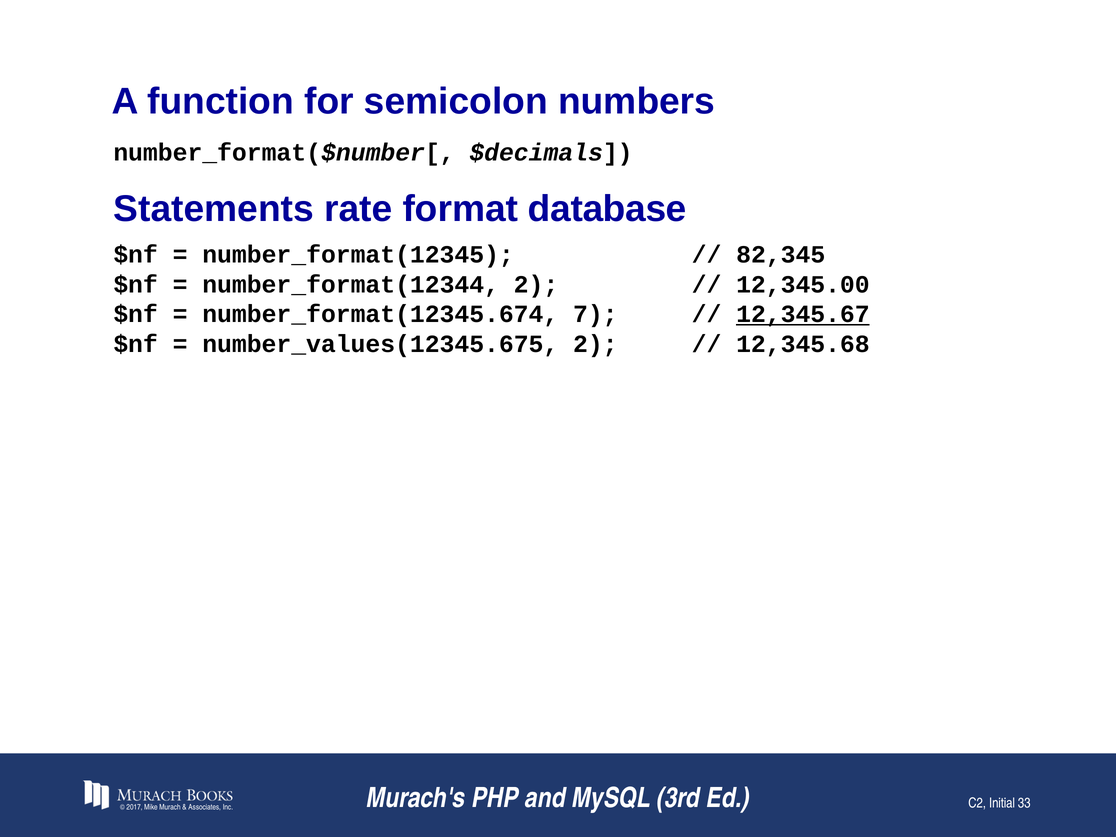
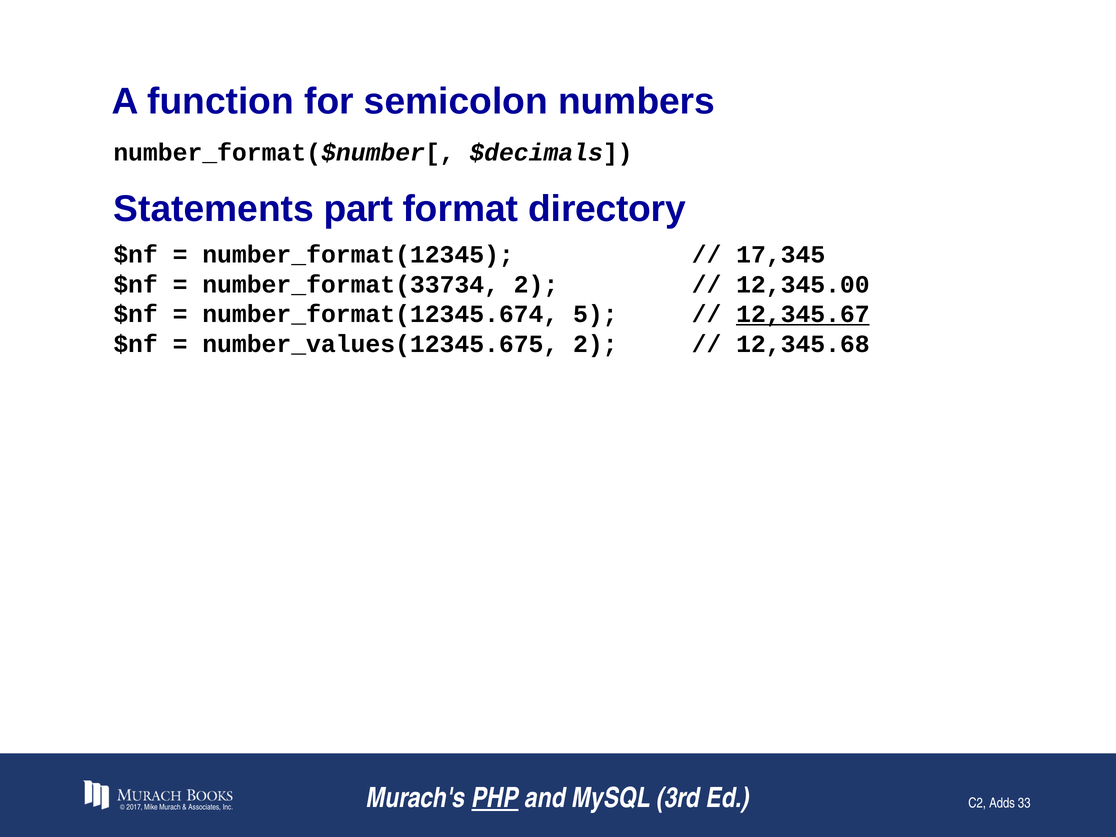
rate: rate -> part (358, 209)
database: database -> directory (607, 209)
82,345: 82,345 -> 17,345 (781, 255)
number_format(12344: number_format(12344 -> number_format(33734 (351, 284)
7: 7 -> 5 (595, 314)
PHP underline: none -> present (495, 798)
Initial: Initial -> Adds (1002, 803)
